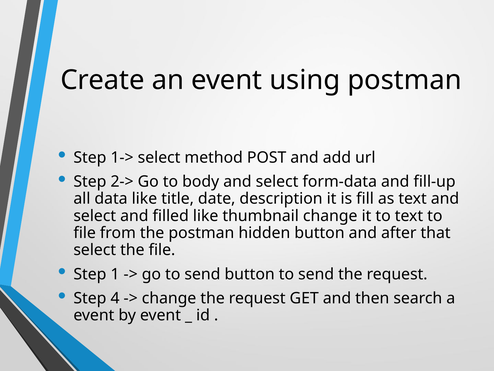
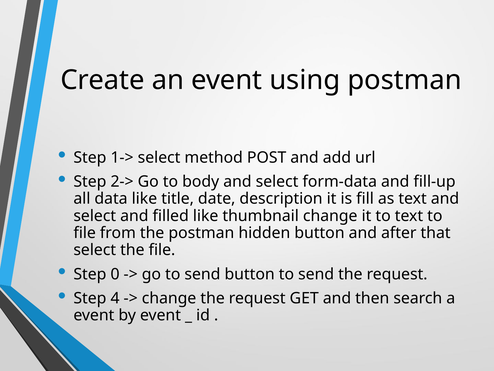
1: 1 -> 0 (115, 274)
